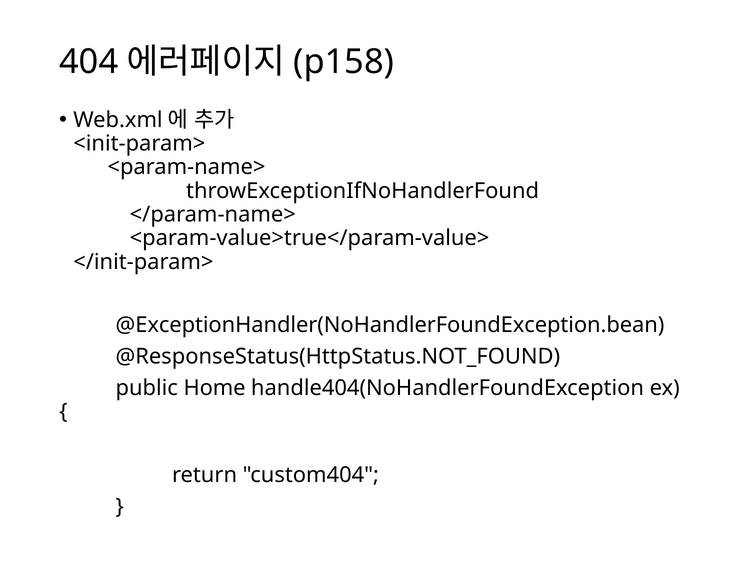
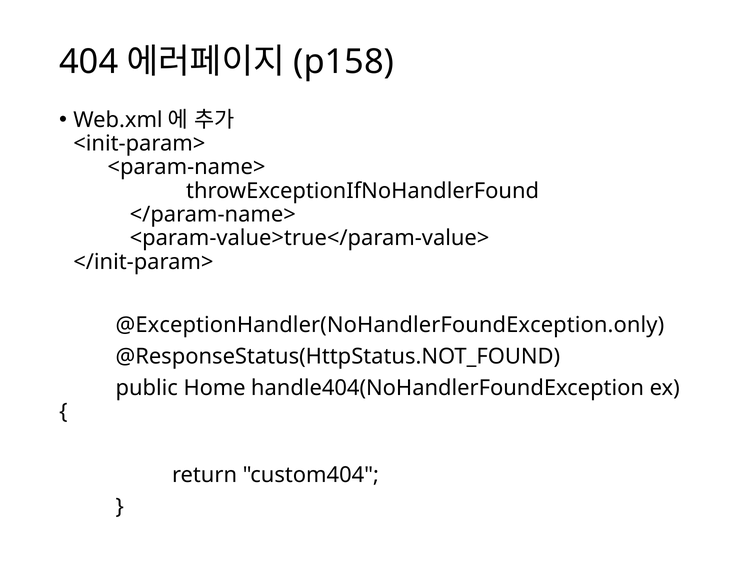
@ExceptionHandler(NoHandlerFoundException.bean: @ExceptionHandler(NoHandlerFoundException.bean -> @ExceptionHandler(NoHandlerFoundException.only (390, 325)
